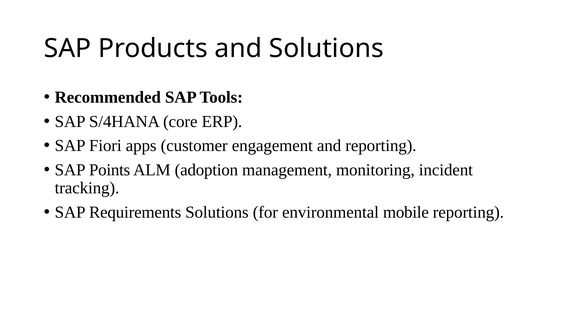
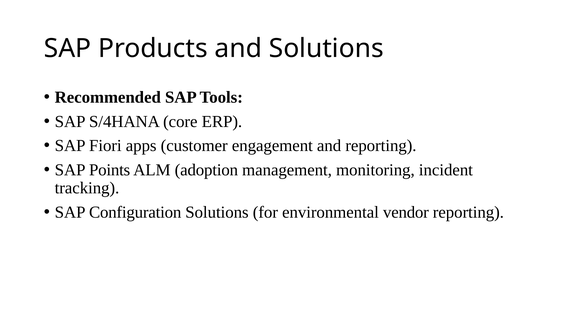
Requirements: Requirements -> Configuration (135, 212)
mobile: mobile -> vendor (406, 212)
